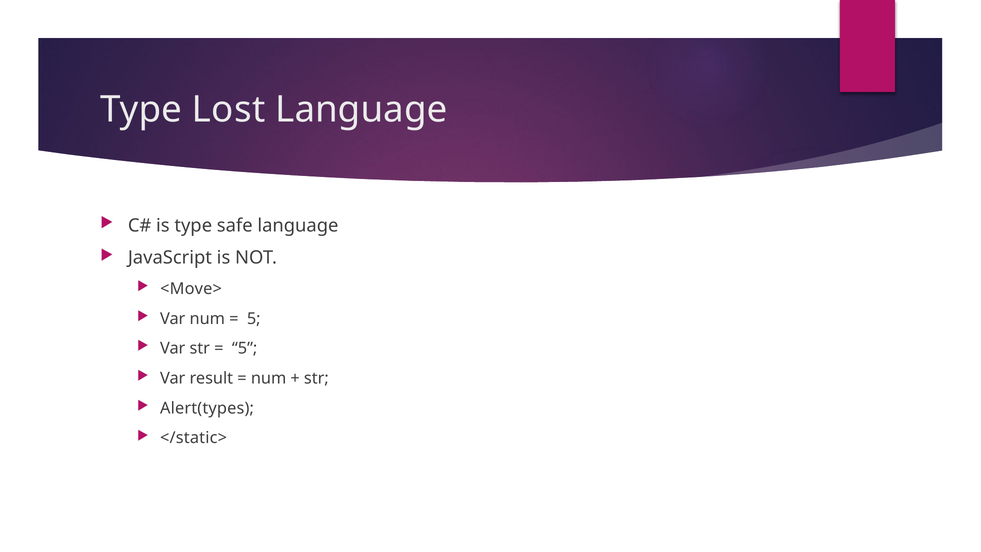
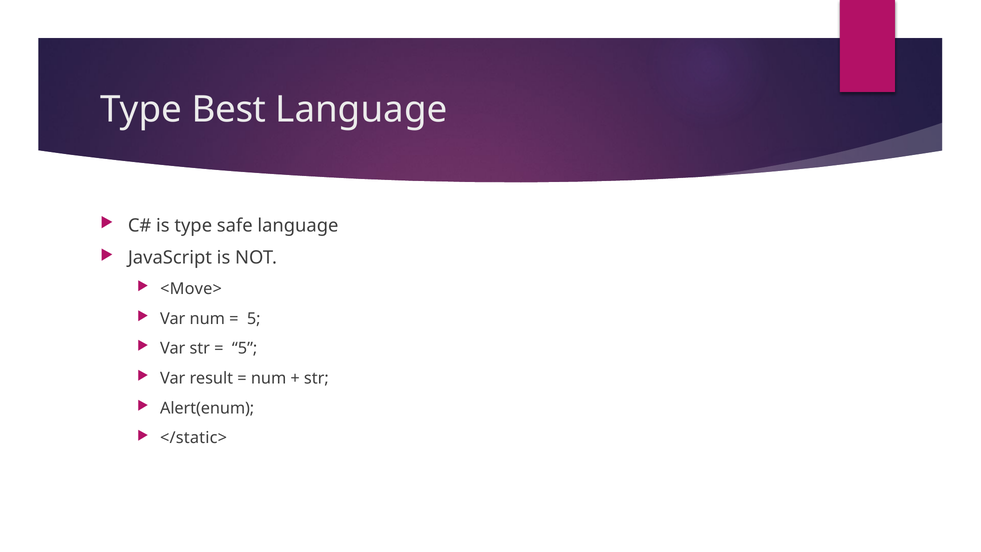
Lost: Lost -> Best (229, 109)
Alert(types: Alert(types -> Alert(enum (207, 408)
